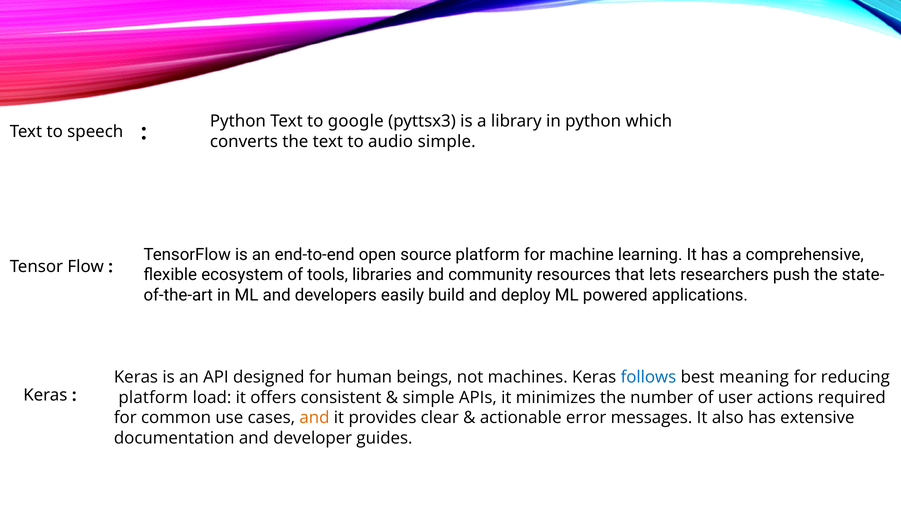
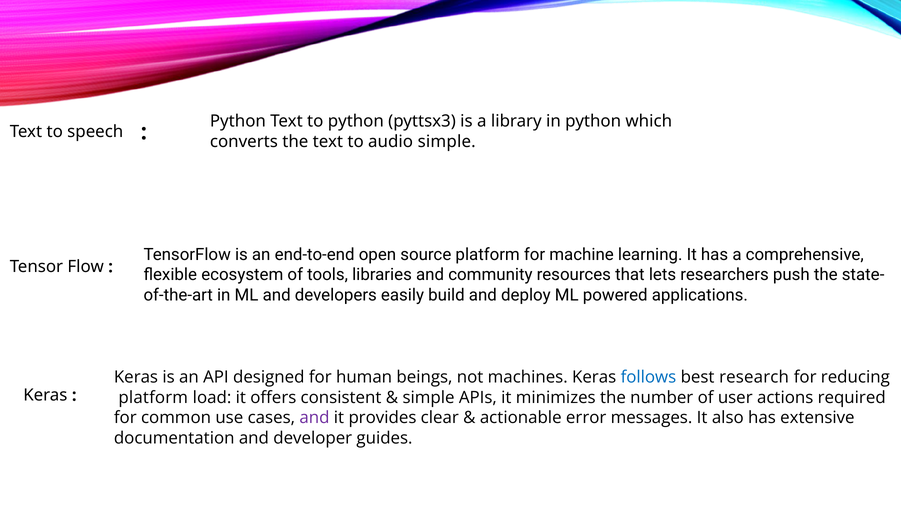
to google: google -> python (356, 121)
meaning: meaning -> research (754, 377)
and colour: orange -> purple (314, 418)
